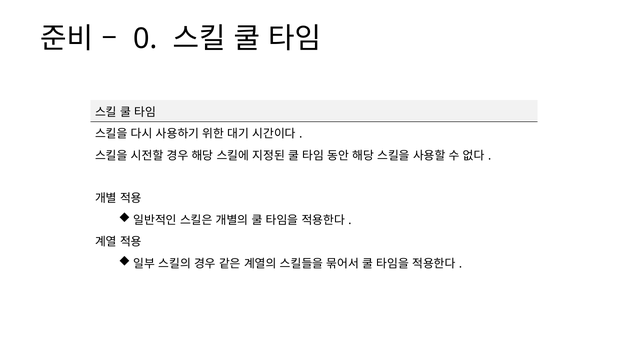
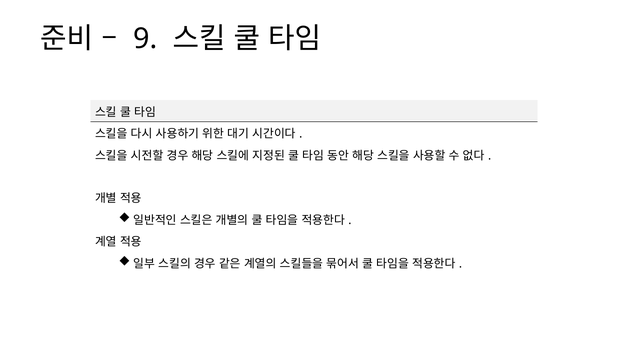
0: 0 -> 9 (146, 39)
